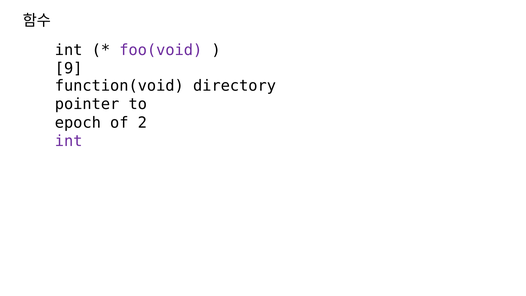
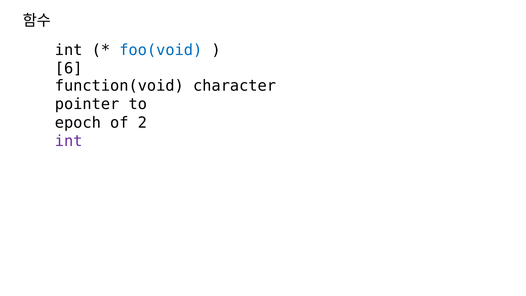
foo(void colour: purple -> blue (161, 50)
9: 9 -> 6 (69, 68)
directory: directory -> character (235, 86)
